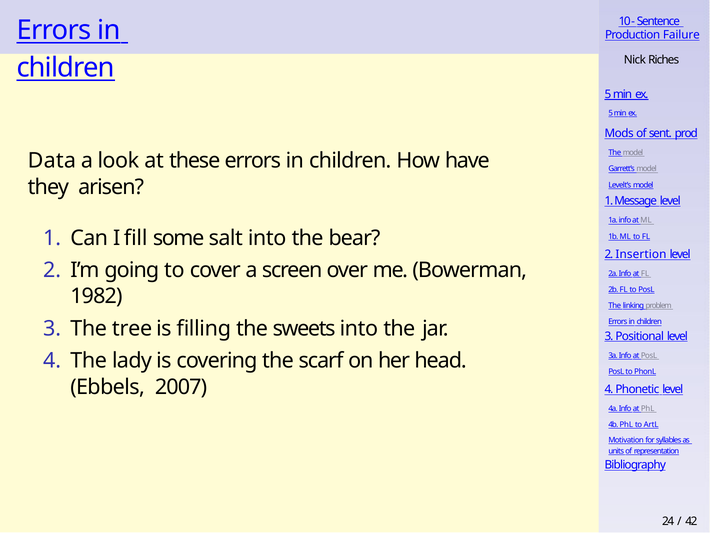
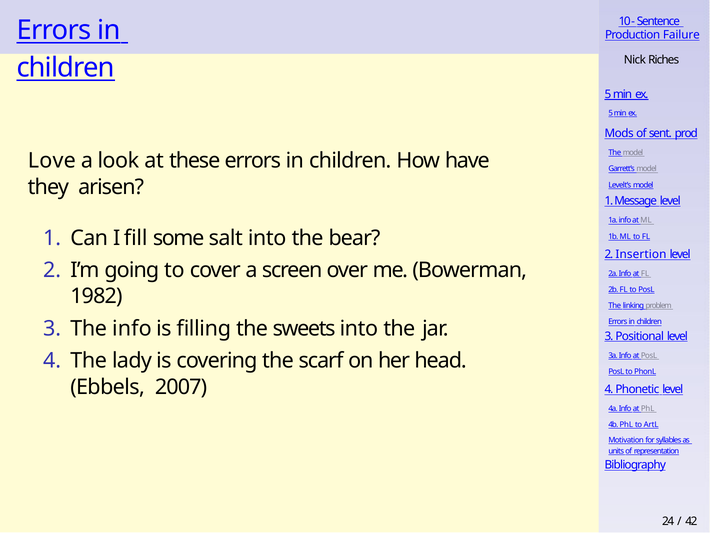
Data: Data -> Love (52, 161)
The tree: tree -> info (132, 328)
